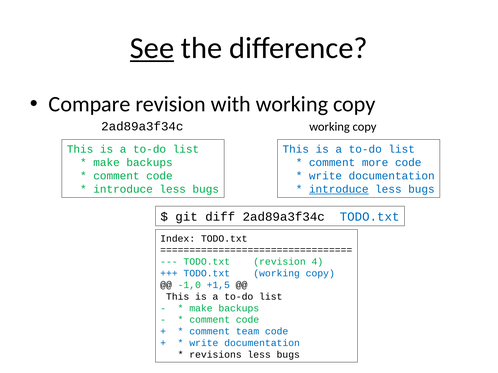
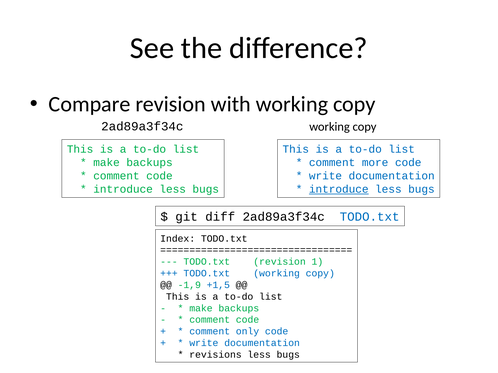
See underline: present -> none (152, 48)
4: 4 -> 1 (317, 262)
-1,0: -1,0 -> -1,9 (189, 285)
team: team -> only (248, 332)
